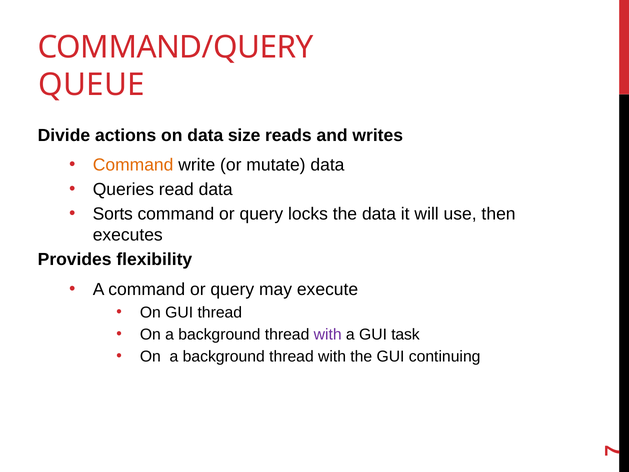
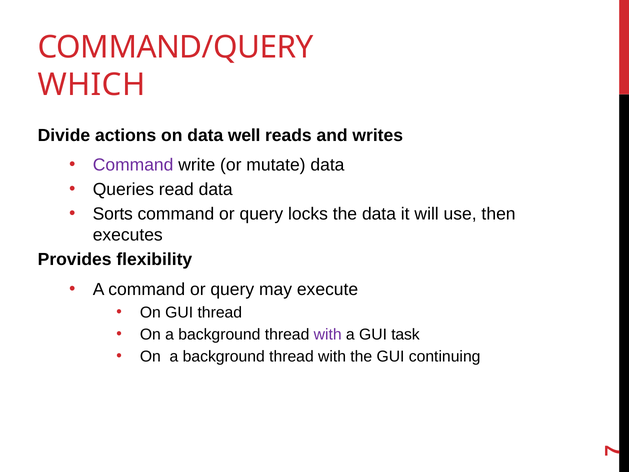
QUEUE: QUEUE -> WHICH (92, 85)
size: size -> well (244, 135)
Command colour: orange -> purple (133, 165)
